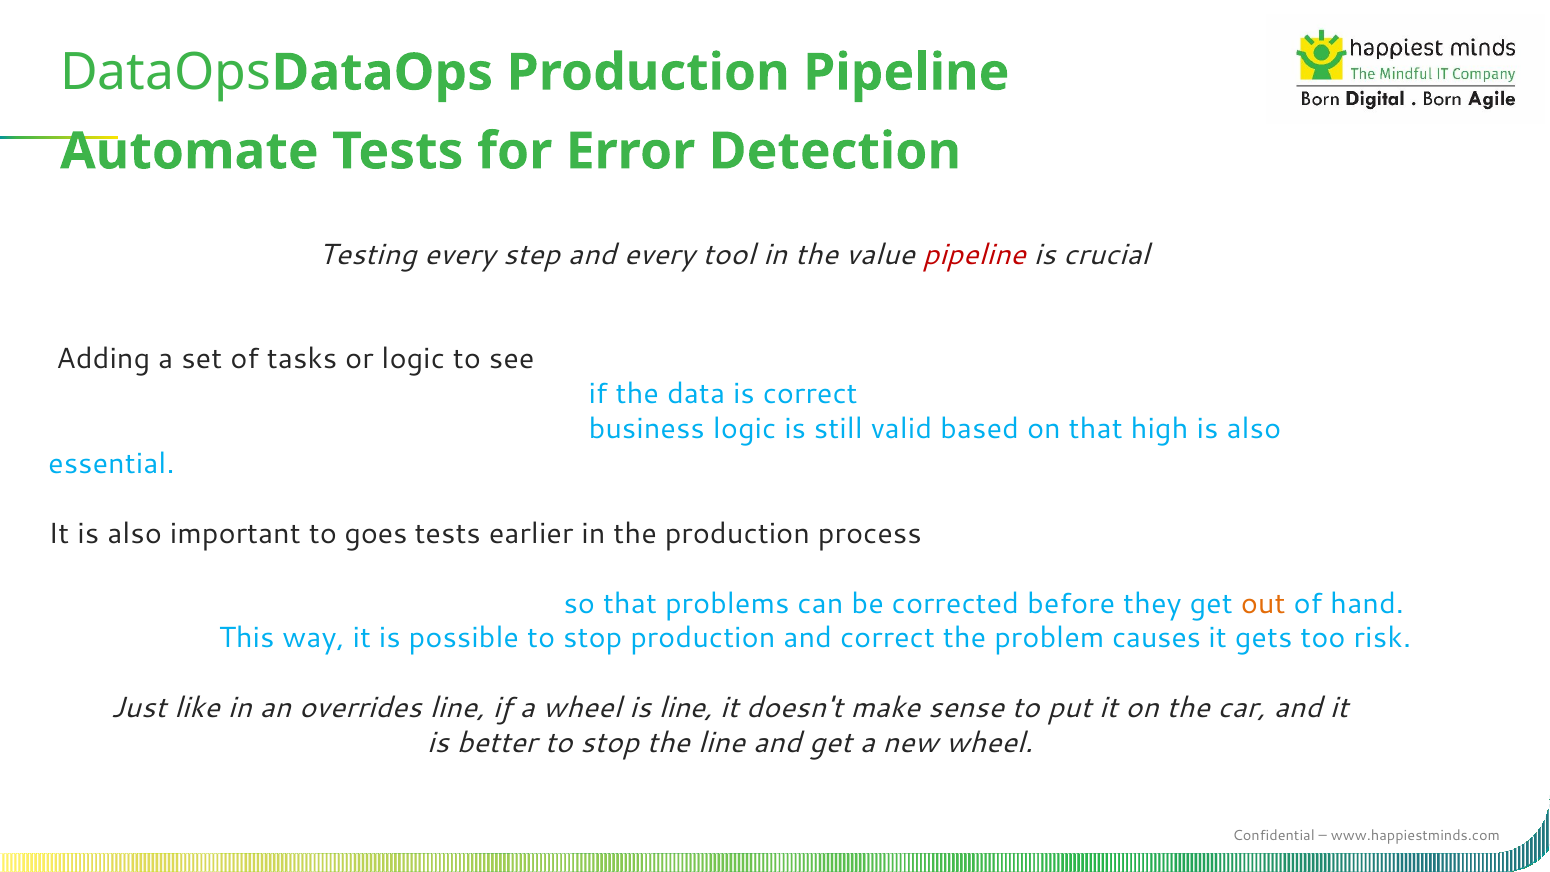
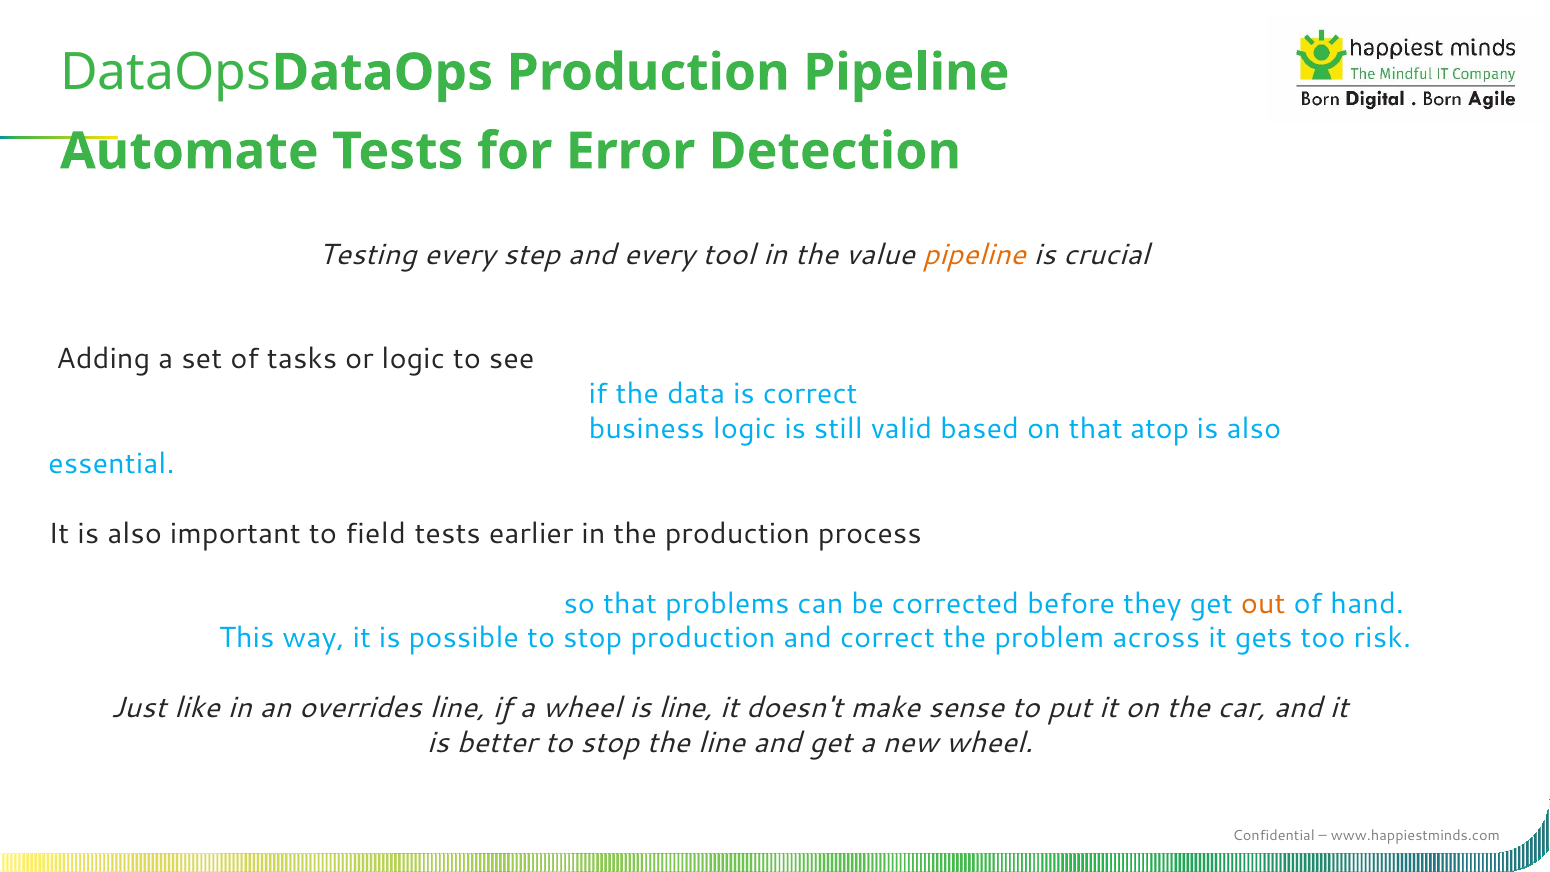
pipeline colour: red -> orange (974, 255)
high: high -> atop (1160, 429)
goes: goes -> field (376, 534)
causes: causes -> across (1156, 638)
